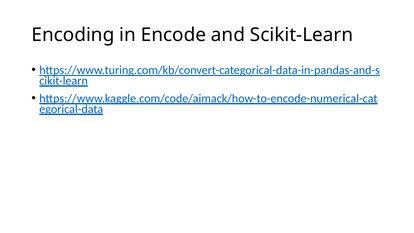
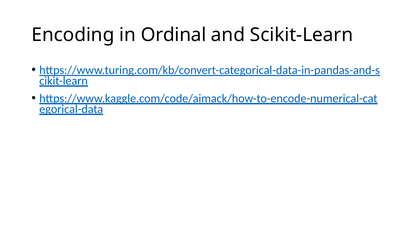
Encode: Encode -> Ordinal (174, 35)
